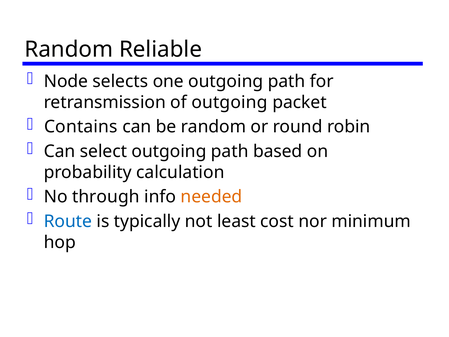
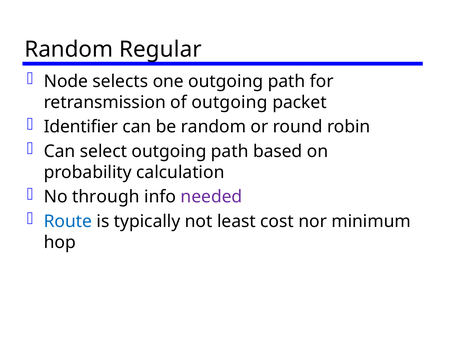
Reliable: Reliable -> Regular (160, 49)
Contains: Contains -> Identifier (81, 127)
needed colour: orange -> purple (211, 197)
